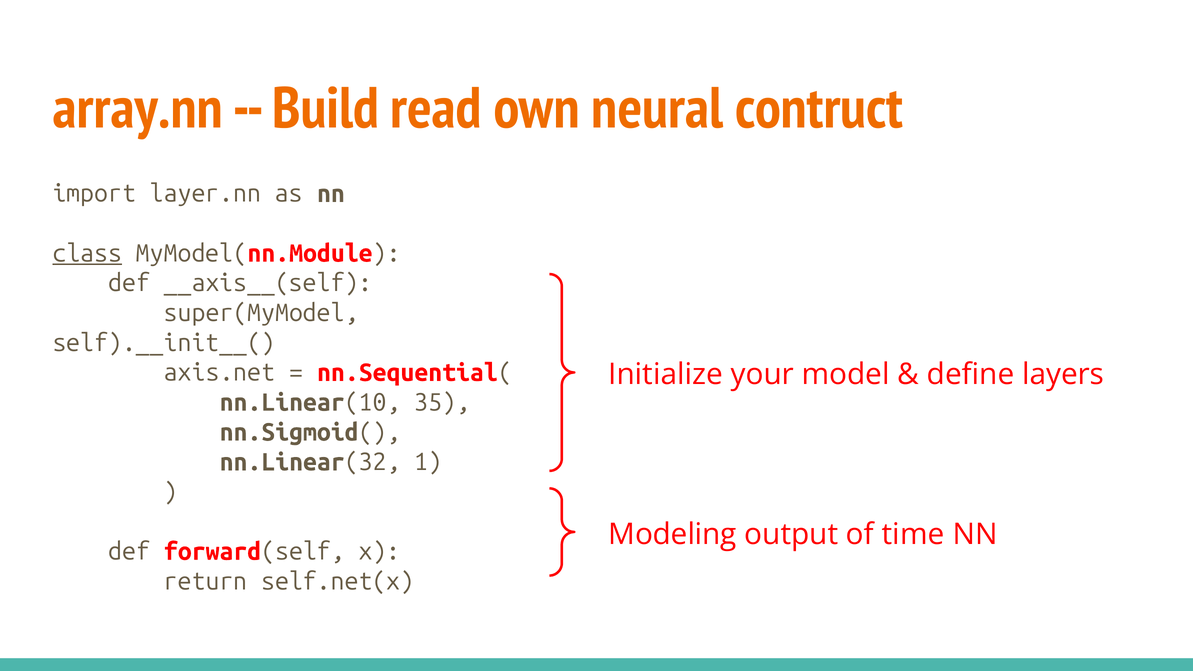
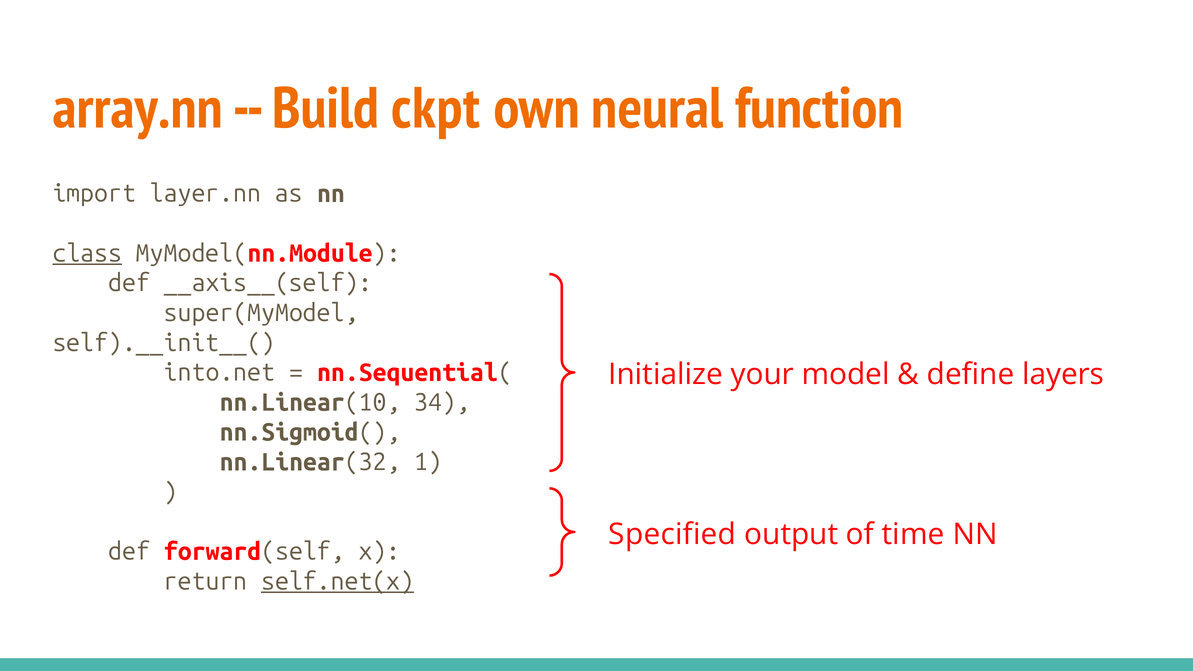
read: read -> ckpt (436, 109)
contruct: contruct -> function (819, 109)
axis.net: axis.net -> into.net (220, 373)
35: 35 -> 34 (442, 403)
Modeling: Modeling -> Specified (672, 535)
self.net(x underline: none -> present (338, 582)
